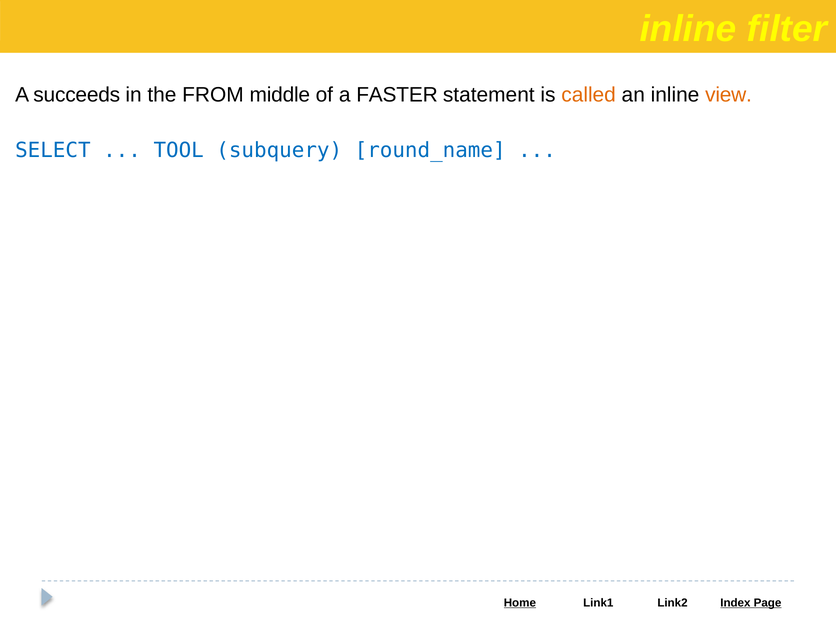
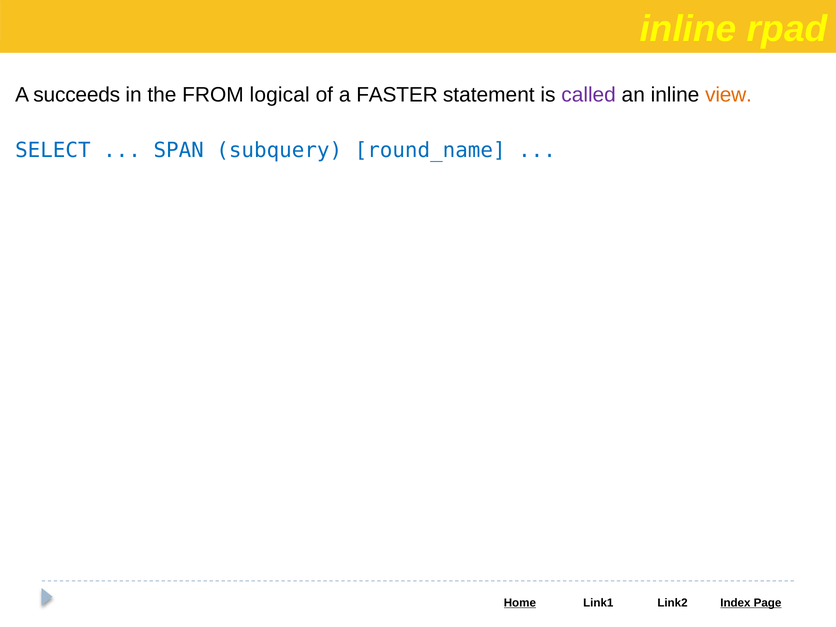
filter: filter -> rpad (787, 29)
middle: middle -> logical (280, 95)
called colour: orange -> purple (589, 95)
TOOL: TOOL -> SPAN (179, 150)
